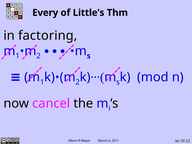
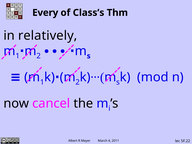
Little’s: Little’s -> Class’s (89, 13)
factoring: factoring -> relatively (48, 36)
